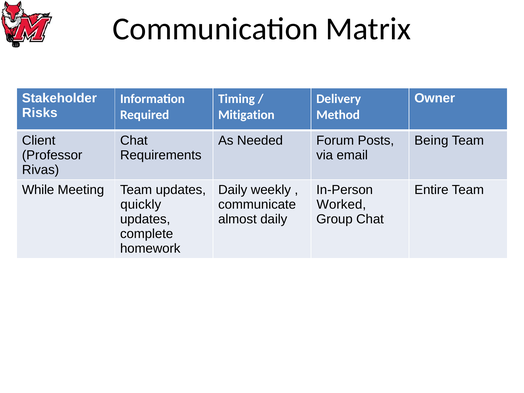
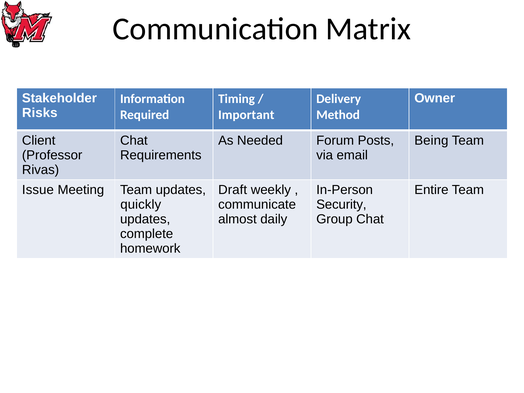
Mitigation: Mitigation -> Important (246, 115)
While: While -> Issue (38, 190)
Daily: Daily -> Draft (233, 190)
Worked: Worked -> Security (341, 205)
